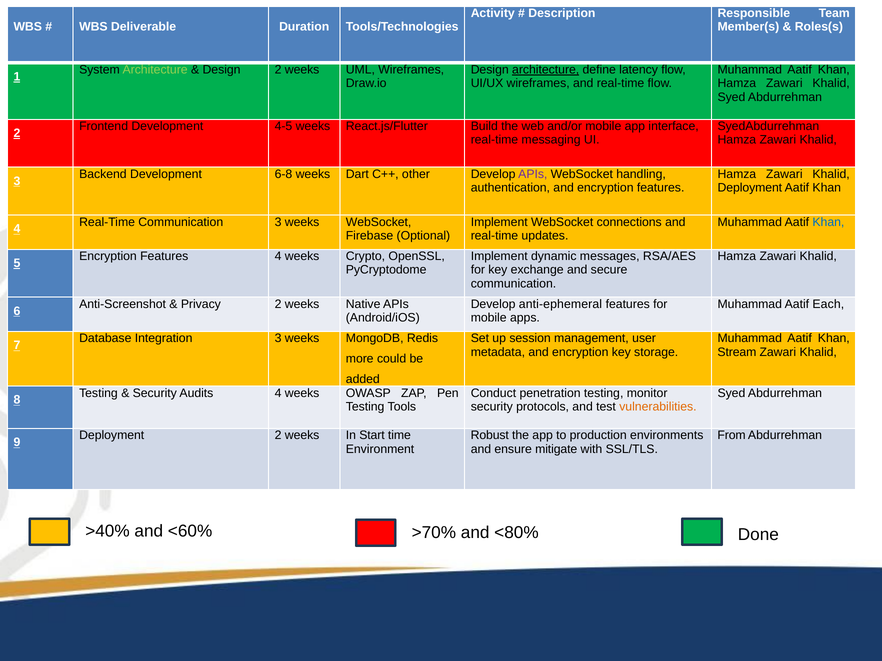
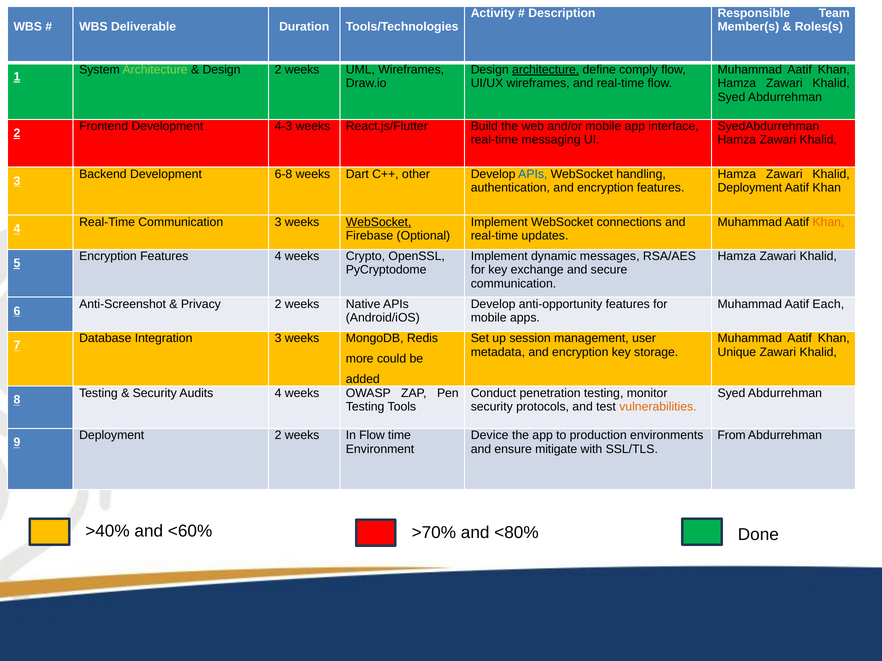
latency: latency -> comply (639, 70)
4-5: 4-5 -> 4-3 (284, 126)
APIs colour: purple -> blue (533, 174)
WebSocket underline: none -> present (379, 222)
Khan colour: blue -> orange (828, 222)
anti-ephemeral: anti-ephemeral -> anti-opportunity (561, 304)
Stream: Stream -> Unique (737, 352)
In Start: Start -> Flow (372, 436)
Robust: Robust -> Device (490, 436)
